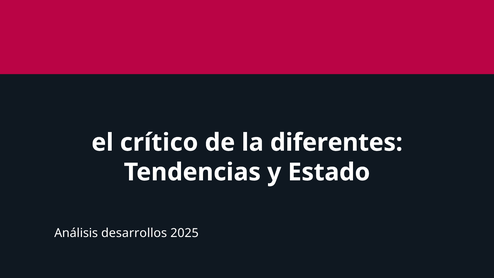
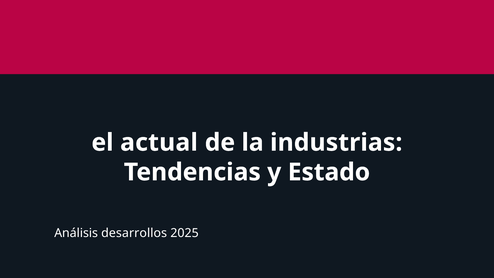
crítico: crítico -> actual (159, 142)
diferentes: diferentes -> industrias (336, 142)
